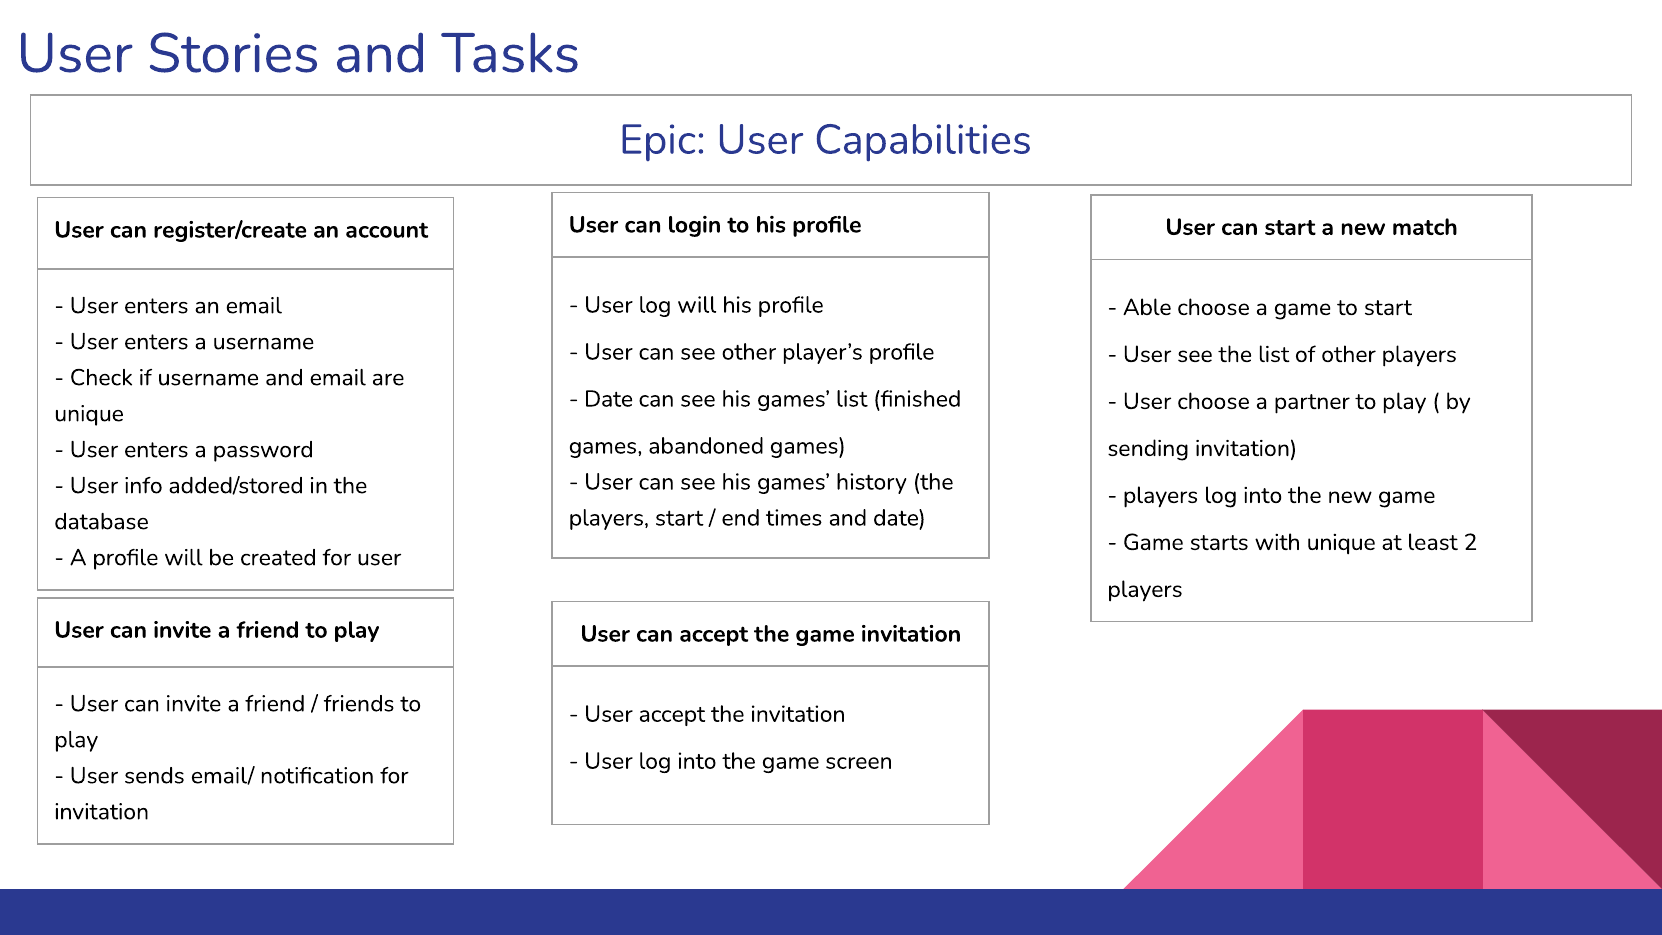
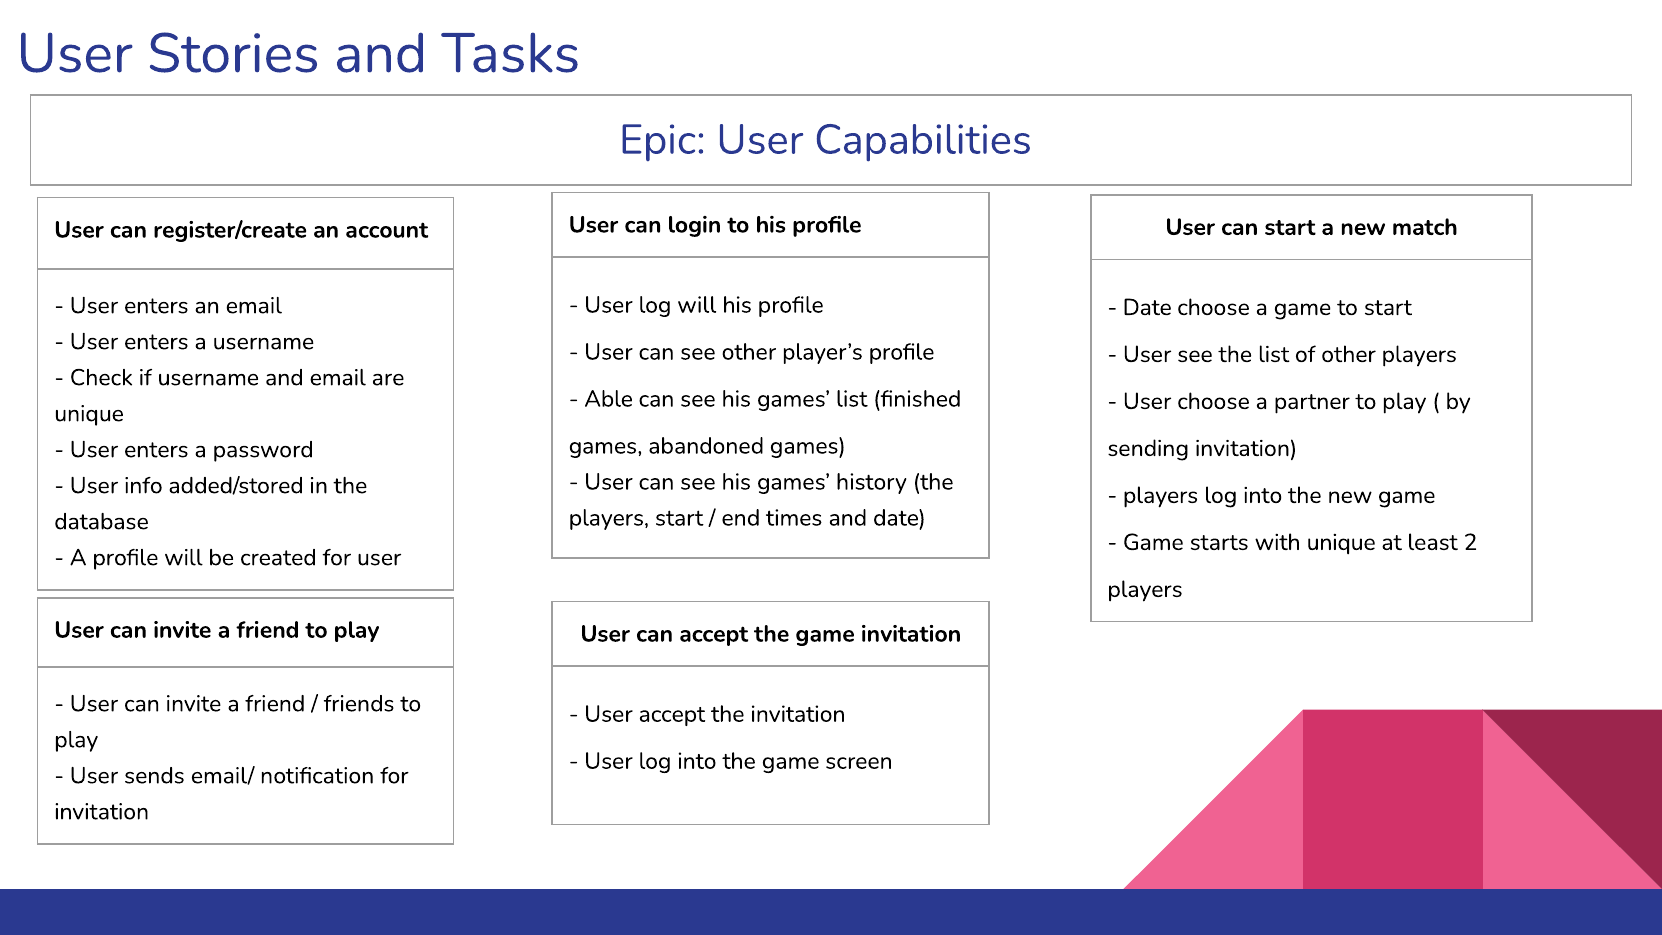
Able: Able -> Date (1147, 307)
Date: Date -> Able (609, 399)
